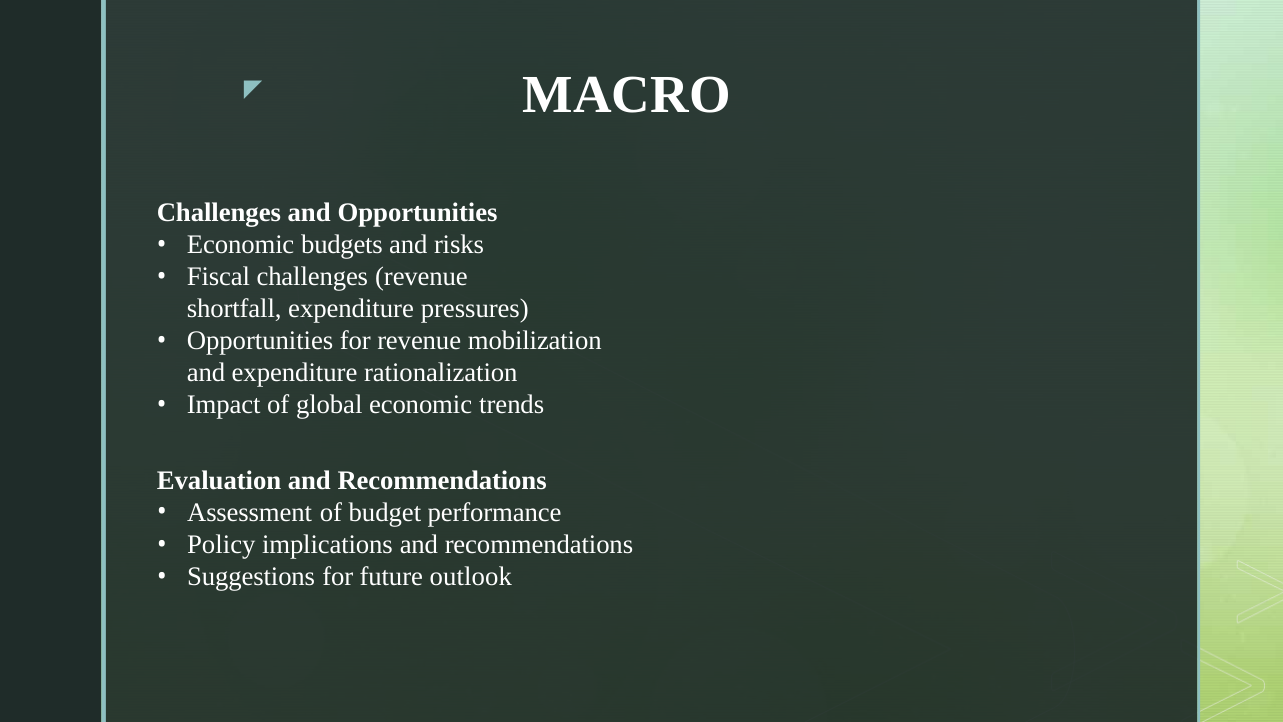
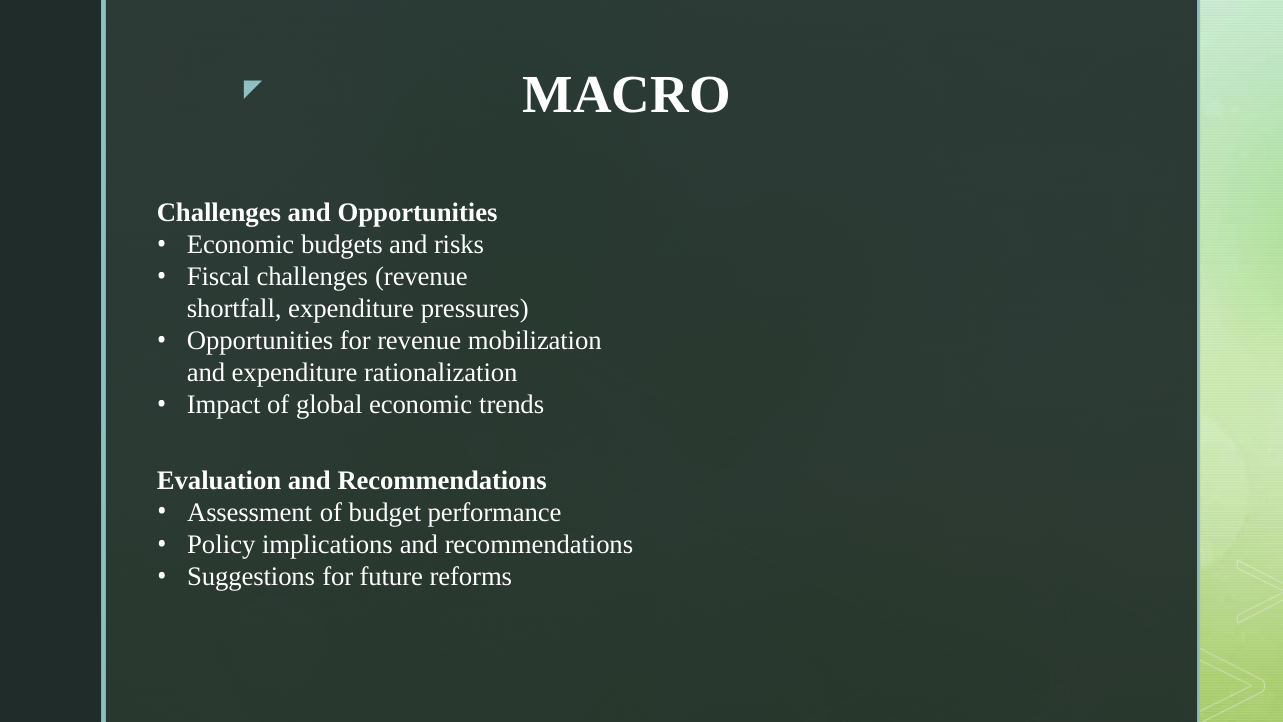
outlook: outlook -> reforms (471, 576)
